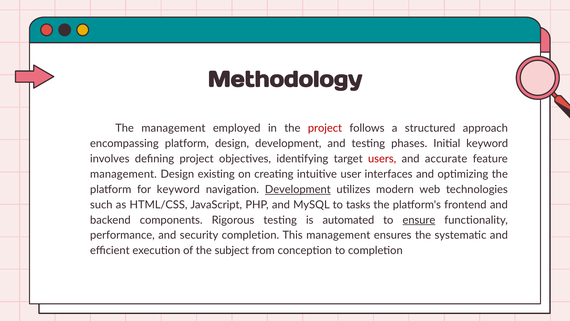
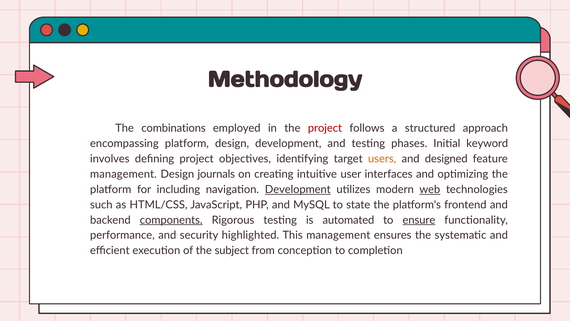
The management: management -> combinations (174, 128)
users colour: red -> orange (382, 159)
accurate: accurate -> designed (446, 159)
existing: existing -> journals (216, 174)
for keyword: keyword -> including (178, 189)
web underline: none -> present (430, 189)
tasks: tasks -> state (358, 204)
components underline: none -> present (171, 220)
security completion: completion -> highlighted (250, 235)
